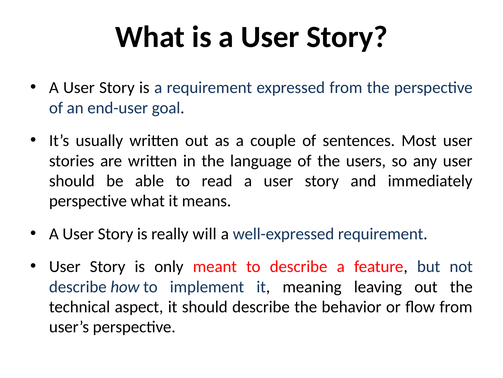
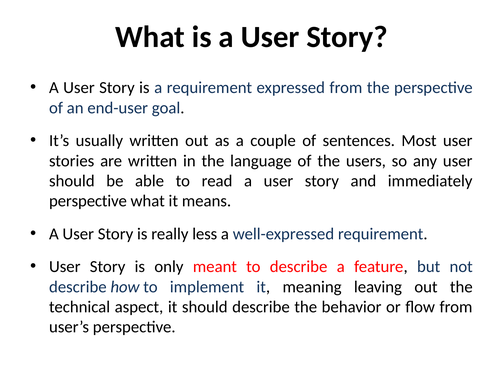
will: will -> less (205, 233)
